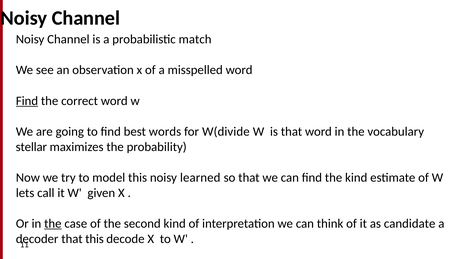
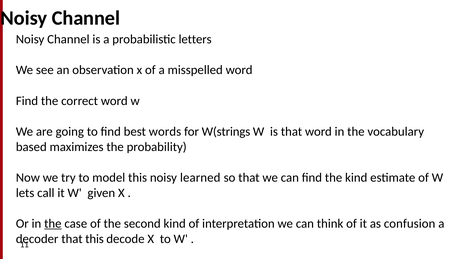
match: match -> letters (195, 39)
Find underline: present -> none (27, 101)
W(divide: W(divide -> W(strings (226, 131)
stellar: stellar -> based (31, 147)
candidate: candidate -> confusion (410, 223)
